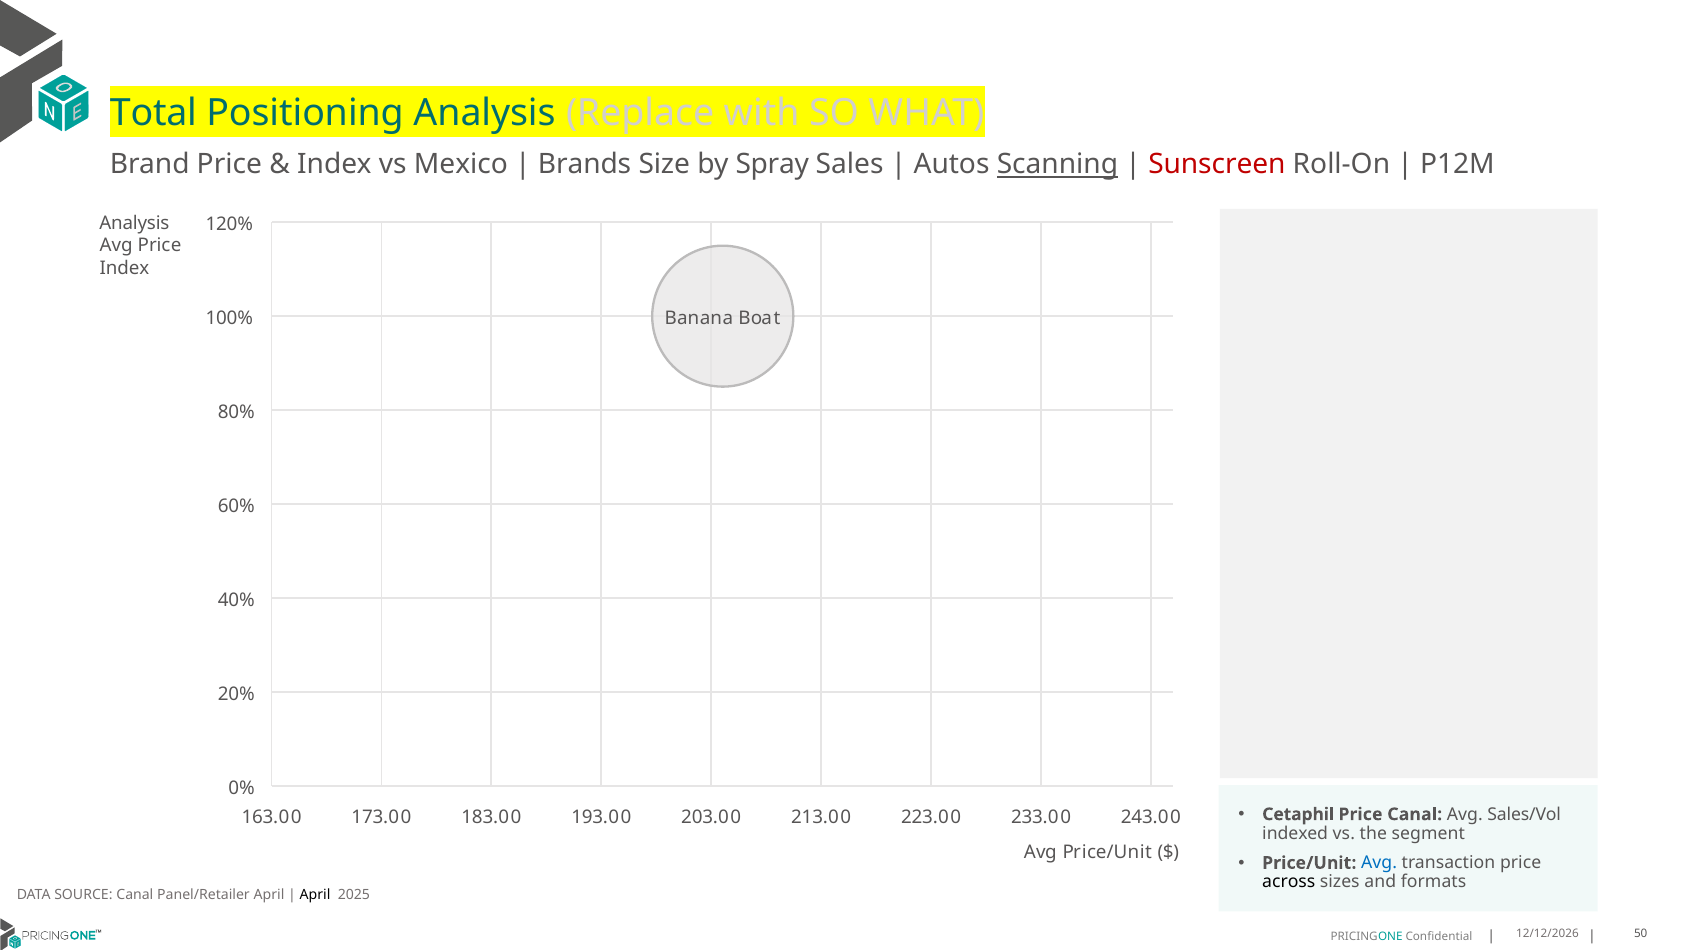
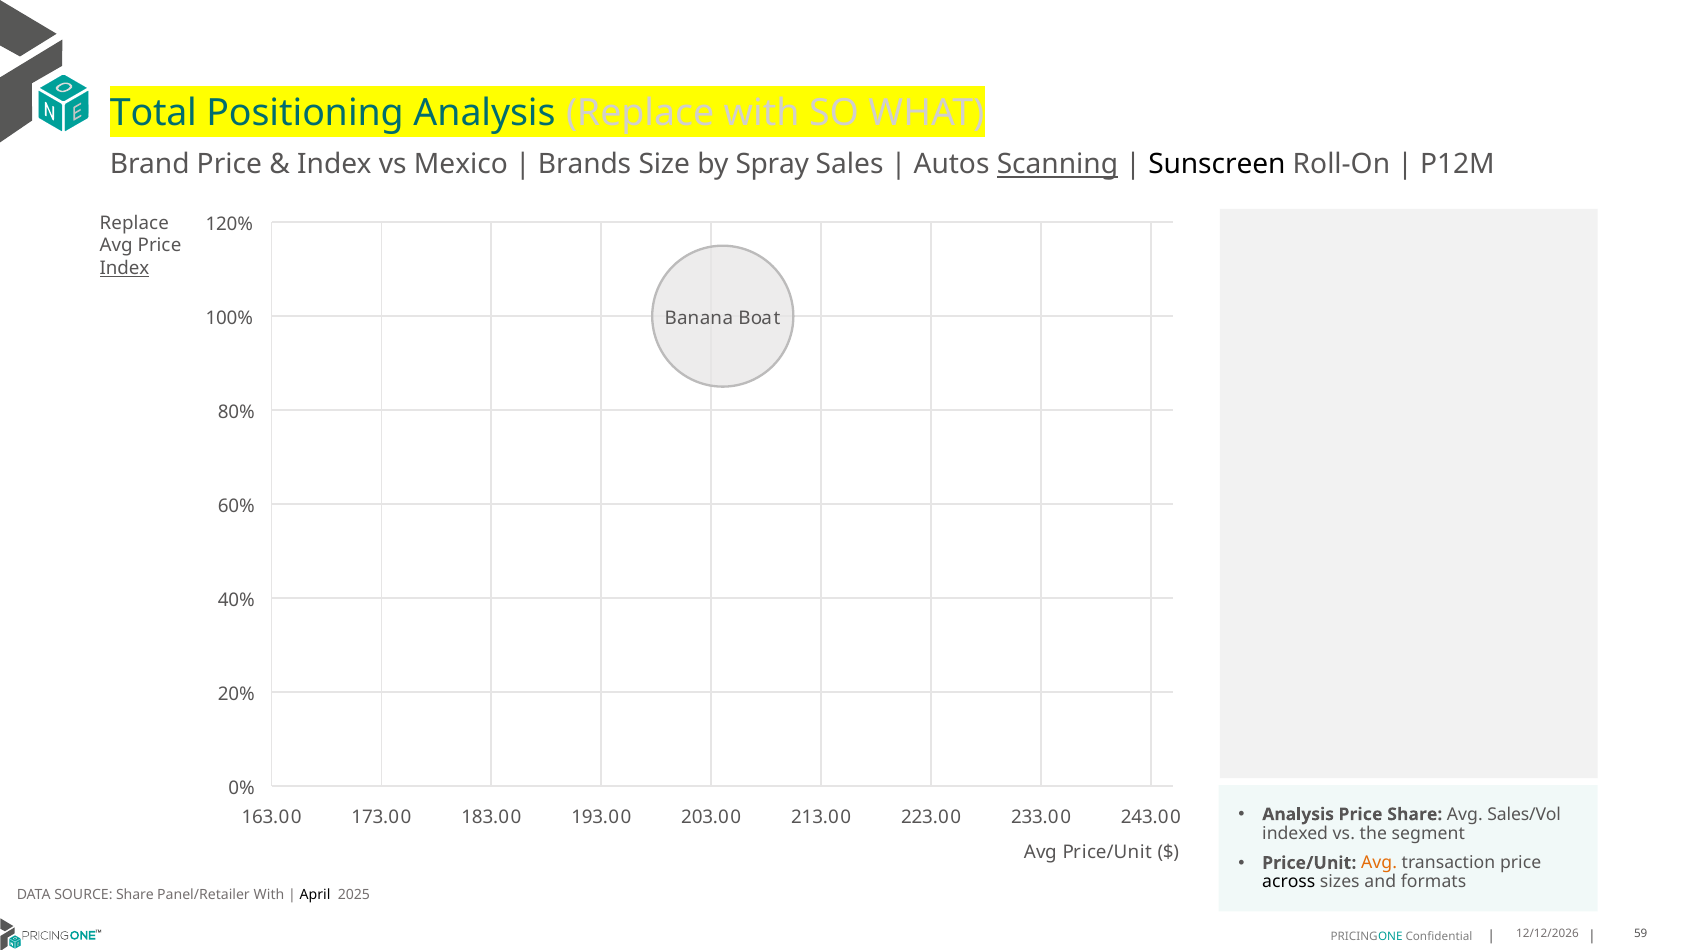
Sunscreen colour: red -> black (1217, 165)
Analysis: Analysis -> Replace (134, 223)
Index underline: none -> present (125, 268)
Cetaphil: Cetaphil -> Analysis (1298, 814)
Price Canal: Canal -> Share (1415, 814)
Avg colour: blue -> orange (1379, 863)
SOURCE Canal: Canal -> Share (135, 895)
Panel/Retailer April: April -> With (269, 895)
50: 50 -> 59 (1641, 934)
